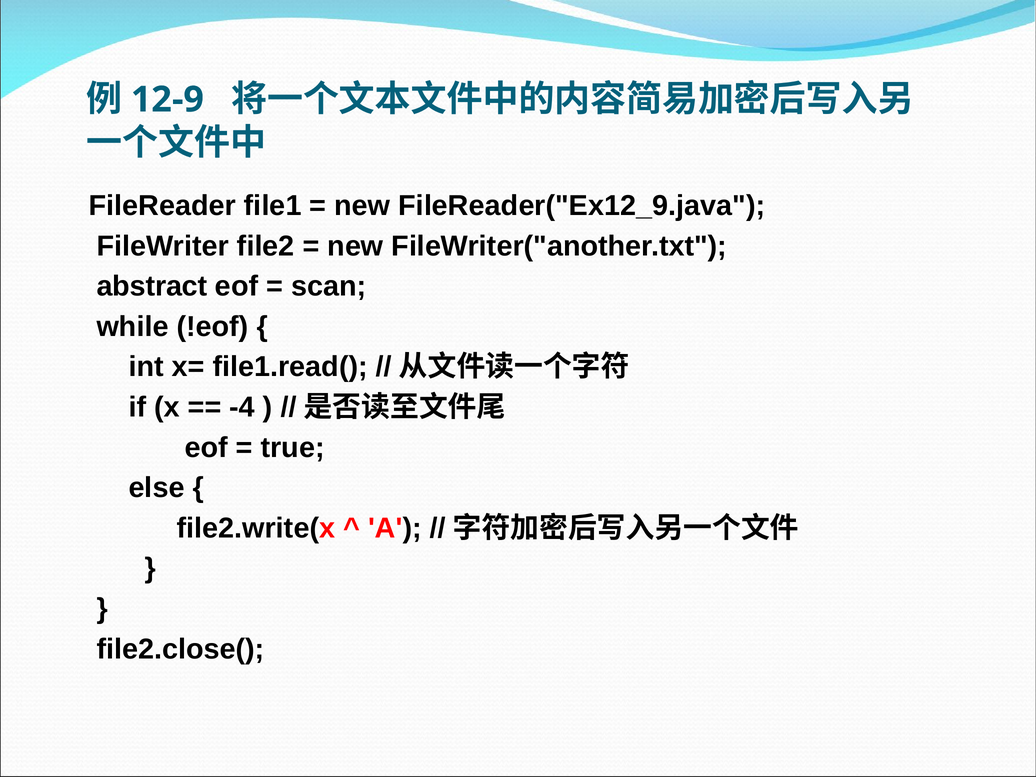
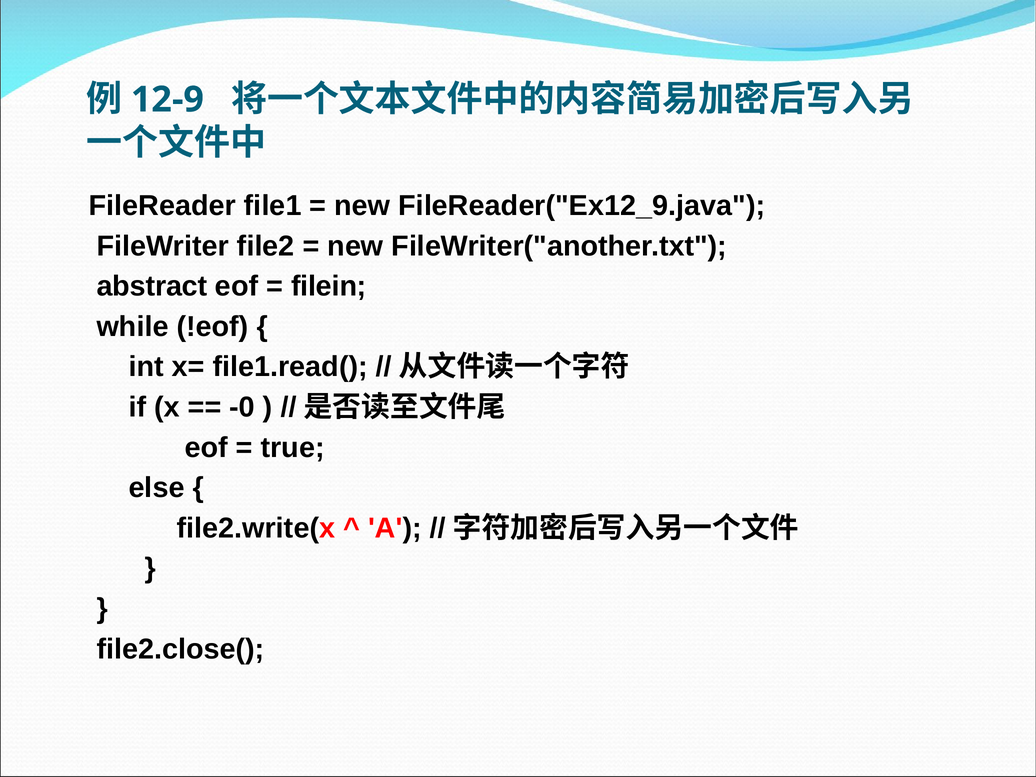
scan: scan -> filein (329, 286)
-4: -4 -> -0 (242, 407)
